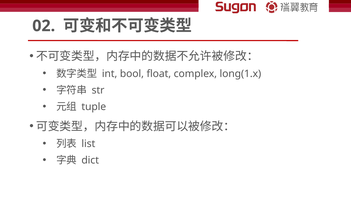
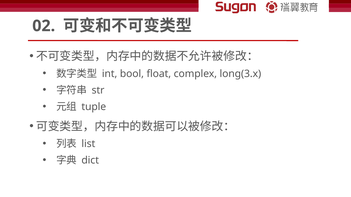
long(1.x: long(1.x -> long(3.x (240, 74)
